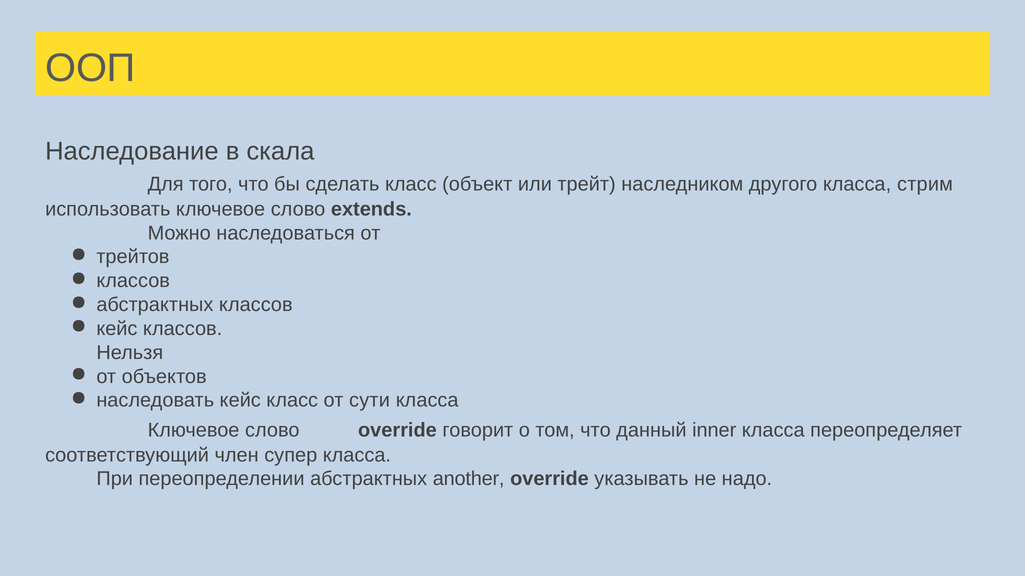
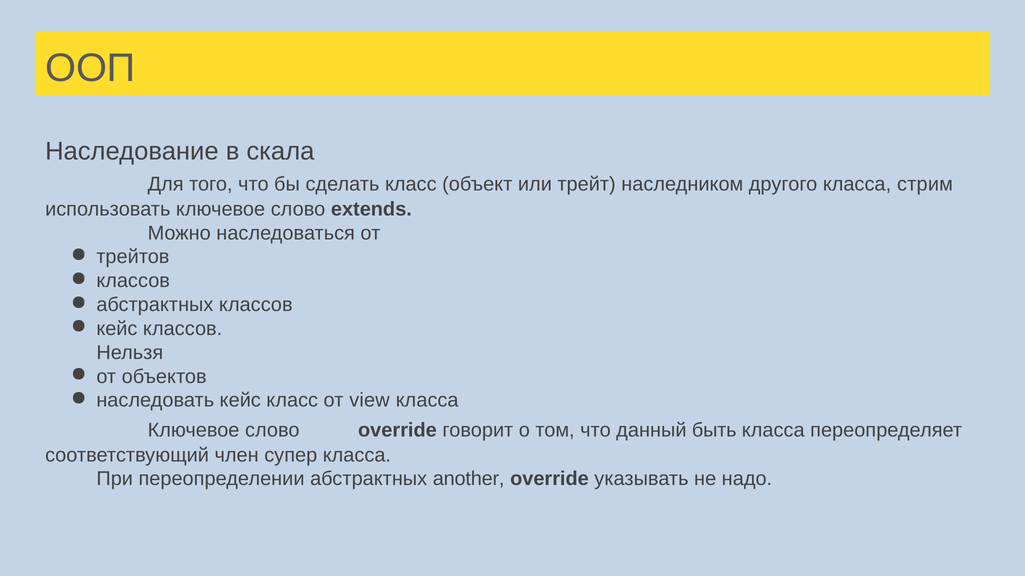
сути: сути -> view (370, 401)
inner: inner -> быть (714, 430)
